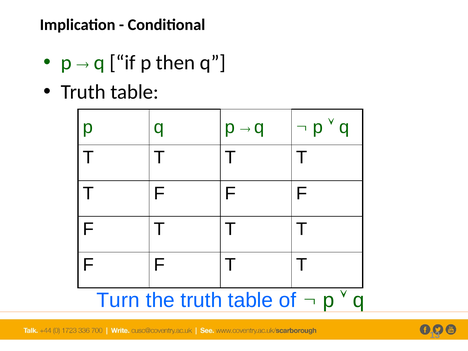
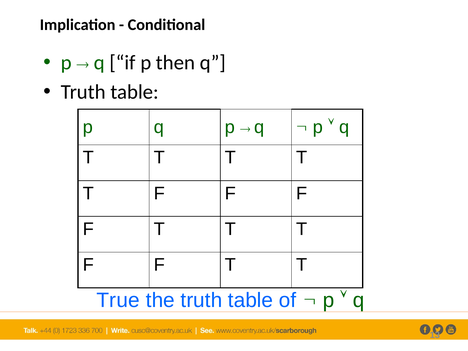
Turn: Turn -> True (118, 300)
